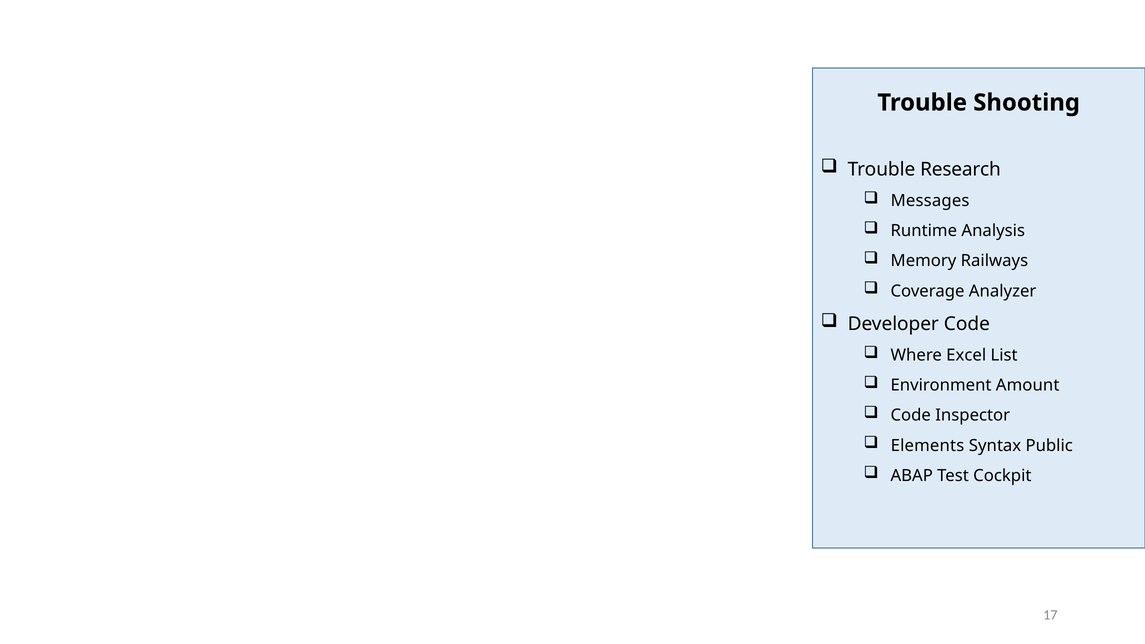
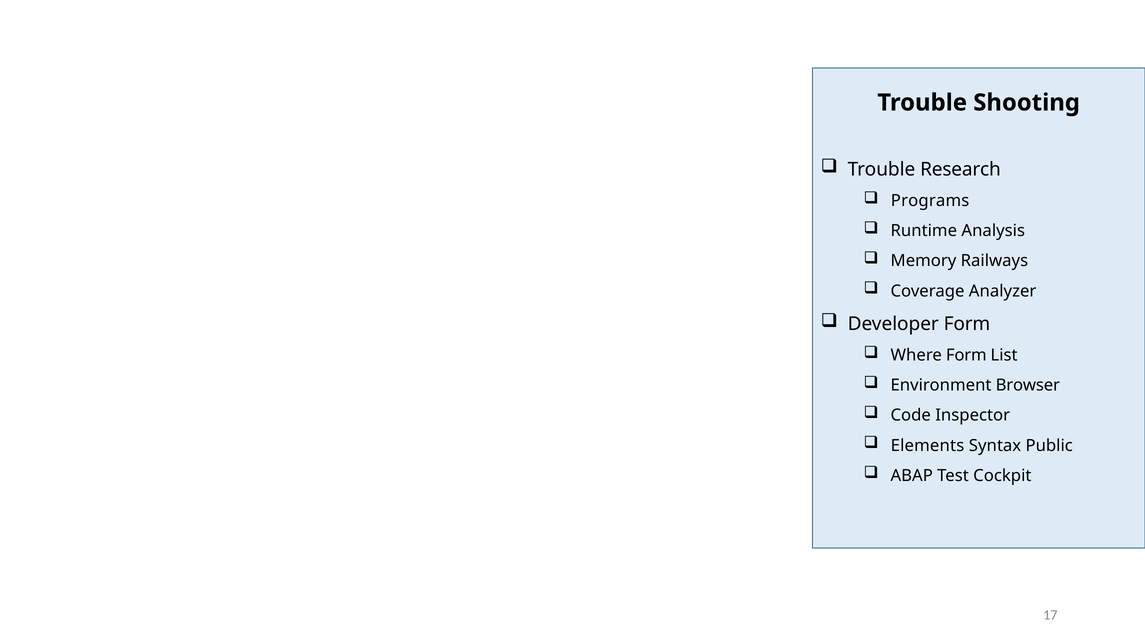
Messages: Messages -> Programs (930, 201)
Developer Code: Code -> Form (967, 324)
Where Excel: Excel -> Form (966, 355)
Amount: Amount -> Browser (1028, 385)
